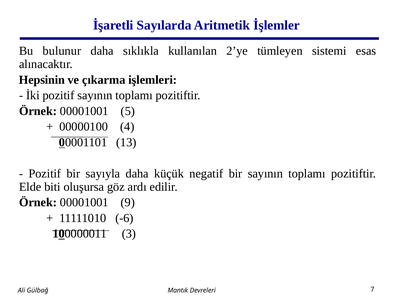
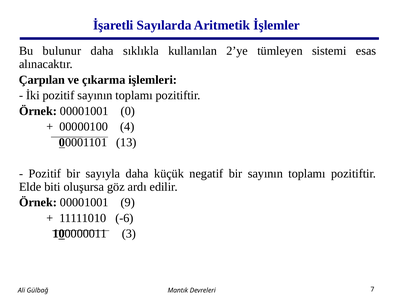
Hepsinin: Hepsinin -> Çarpılan (42, 80)
5: 5 -> 0 (128, 111)
